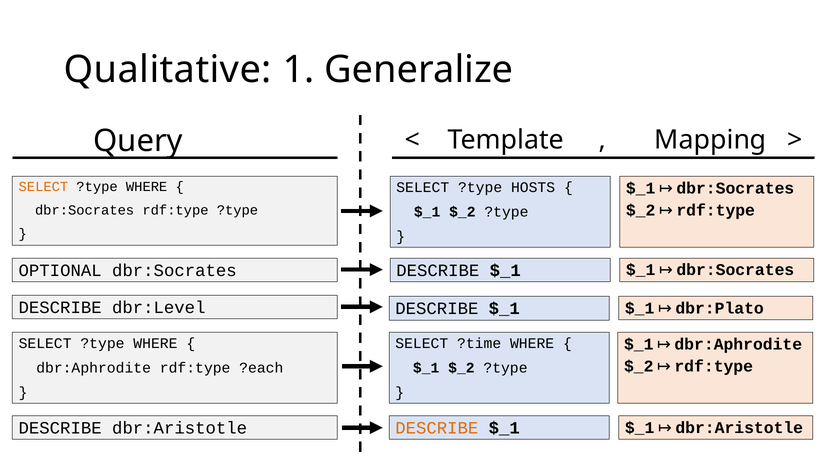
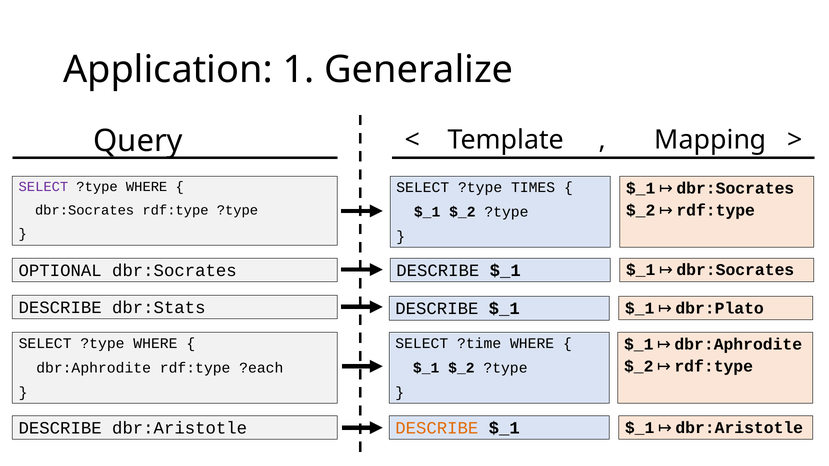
Qualitative: Qualitative -> Application (168, 70)
SELECT colour: orange -> purple (43, 187)
HOSTS: HOSTS -> TIMES (533, 187)
dbr:Level: dbr:Level -> dbr:Stats (159, 308)
